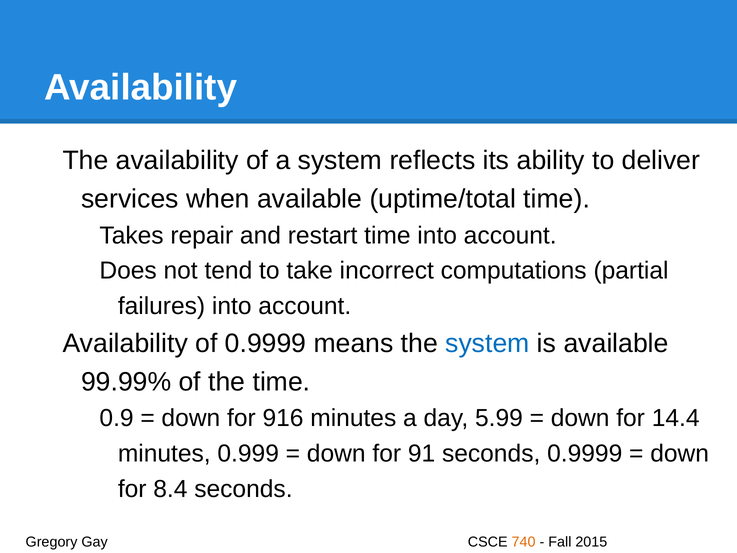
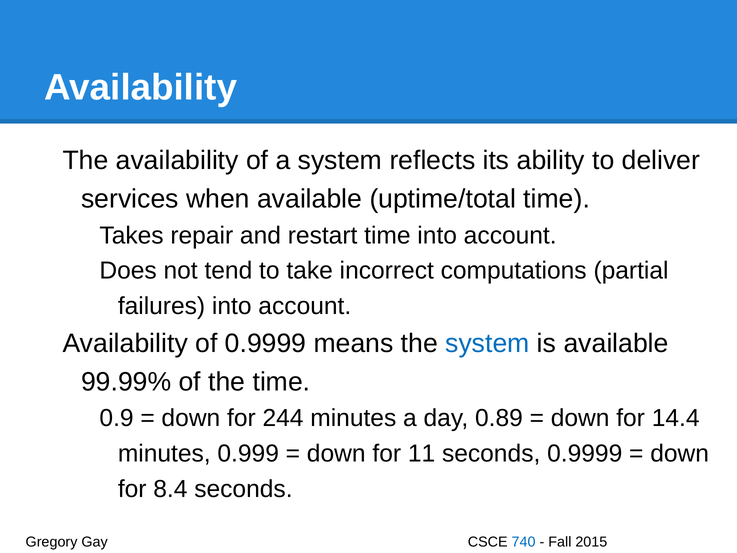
916: 916 -> 244 (283, 418)
5.99: 5.99 -> 0.89 (499, 418)
91: 91 -> 11 (422, 453)
740 colour: orange -> blue (524, 542)
